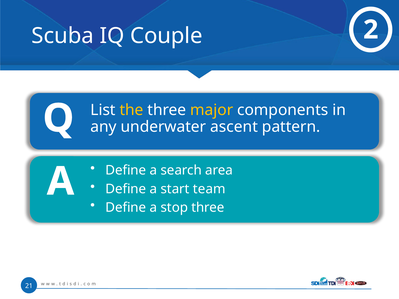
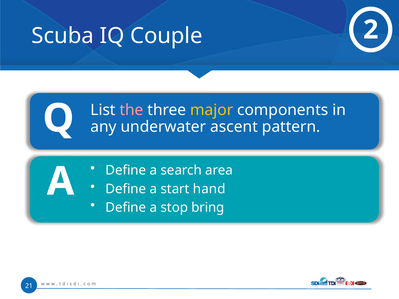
the colour: yellow -> pink (131, 110)
team: team -> hand (209, 189)
stop three: three -> bring (208, 208)
